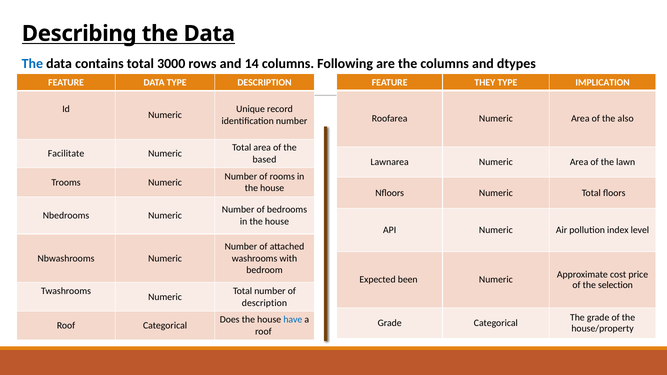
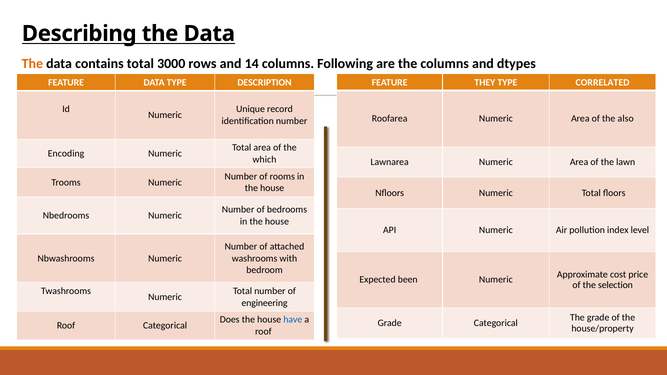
The colour: blue -> orange (32, 64)
IMPLICATION: IMPLICATION -> CORRELATED (603, 83)
Facilitate: Facilitate -> Encoding (66, 154)
based: based -> which (264, 160)
description: description -> engineering (265, 303)
